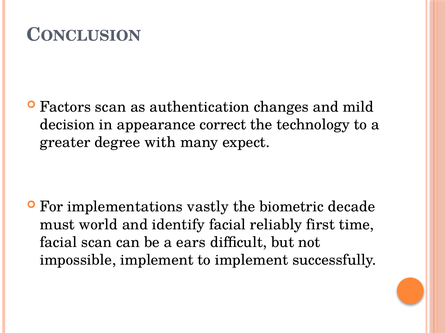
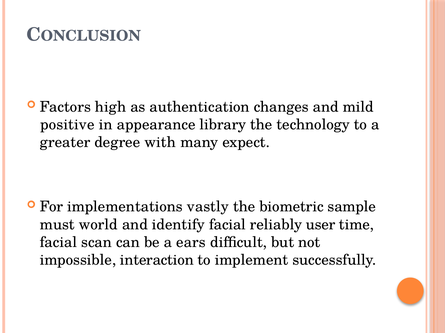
Factors scan: scan -> high (111, 107)
decision: decision -> positive (67, 125)
correct: correct -> library (223, 125)
decade: decade -> sample (352, 207)
first: first -> user (321, 225)
impossible implement: implement -> interaction (157, 261)
